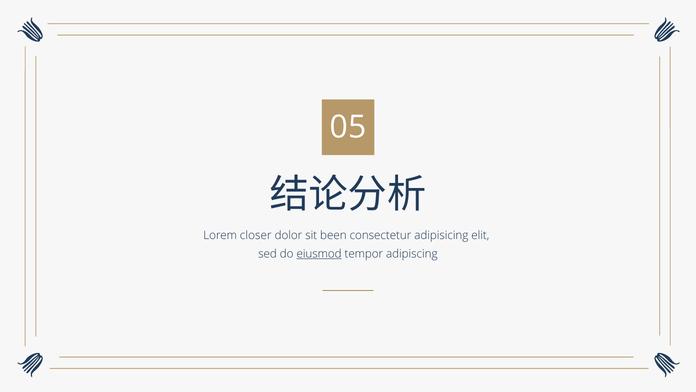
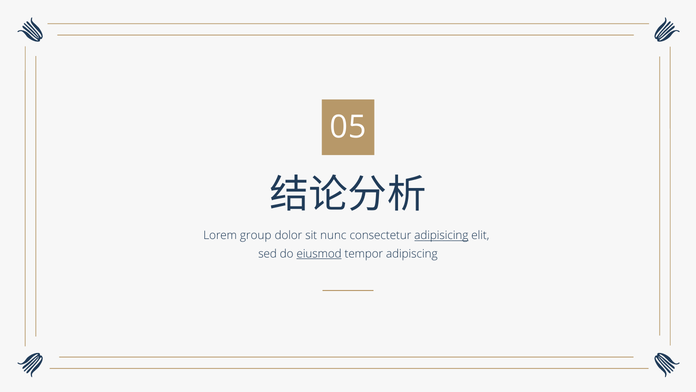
closer: closer -> group (256, 235)
been: been -> nunc (333, 235)
adipisicing underline: none -> present (441, 235)
